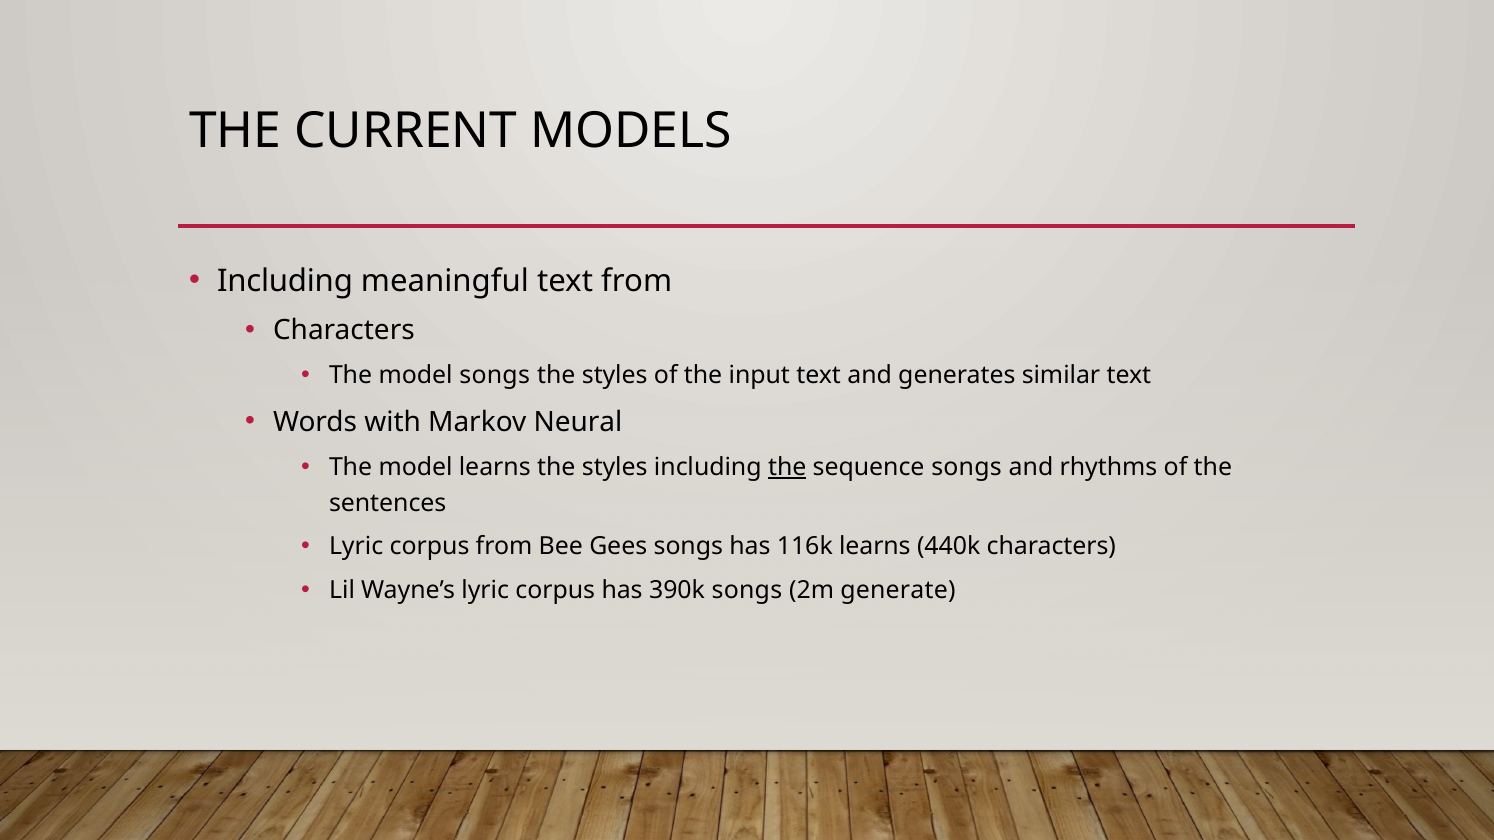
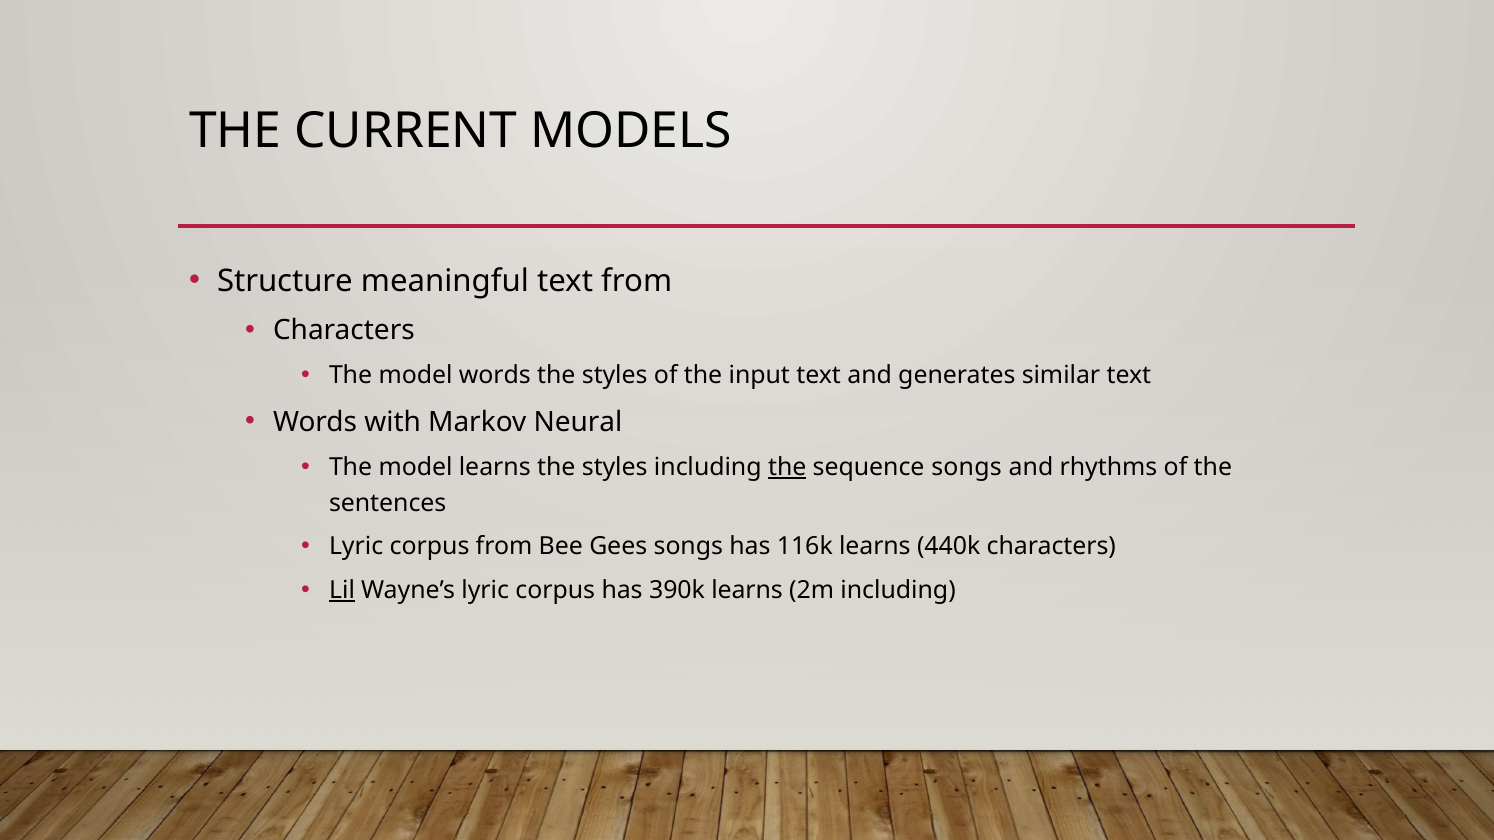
Including: Including -> Structure (285, 281)
model songs: songs -> words (495, 376)
Lil underline: none -> present (342, 591)
390k songs: songs -> learns (747, 591)
2m generate: generate -> including (898, 591)
